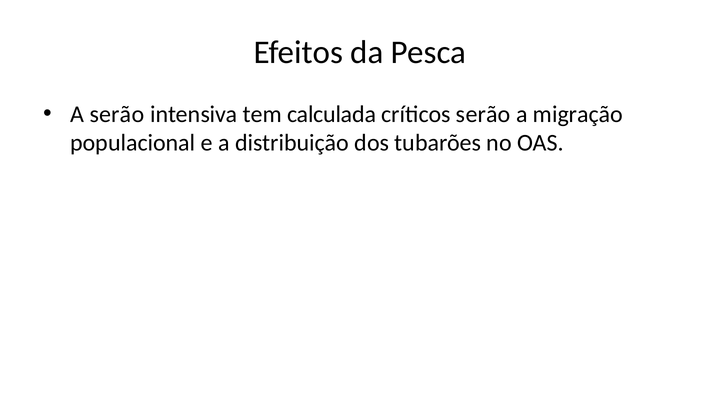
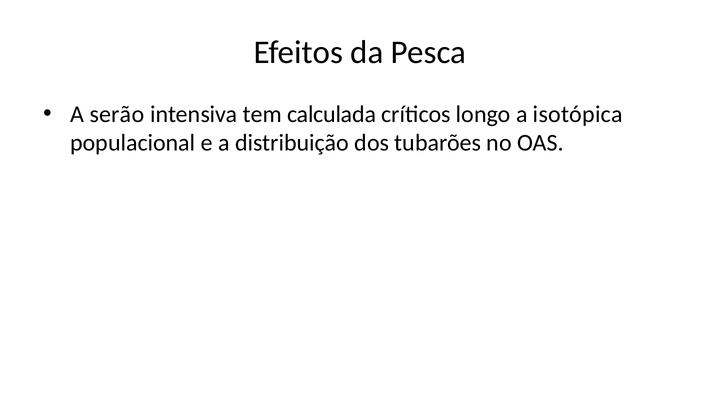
críticos serão: serão -> longo (483, 114)
migração: migração -> isotópica (578, 114)
